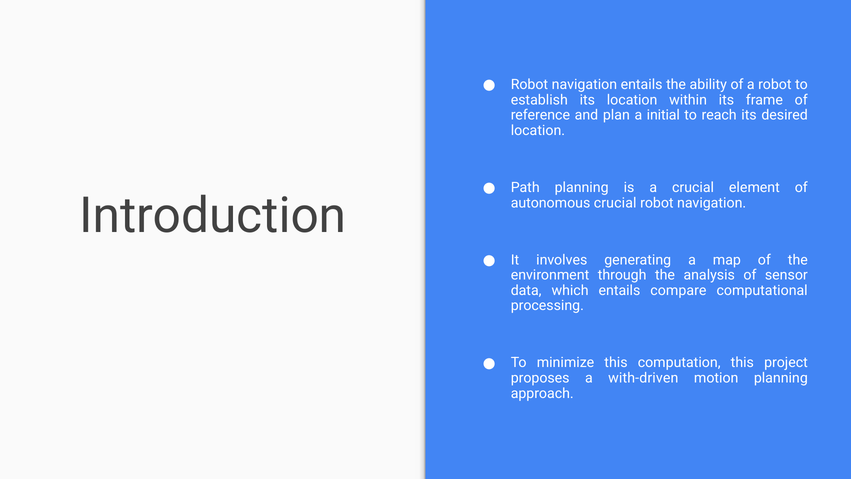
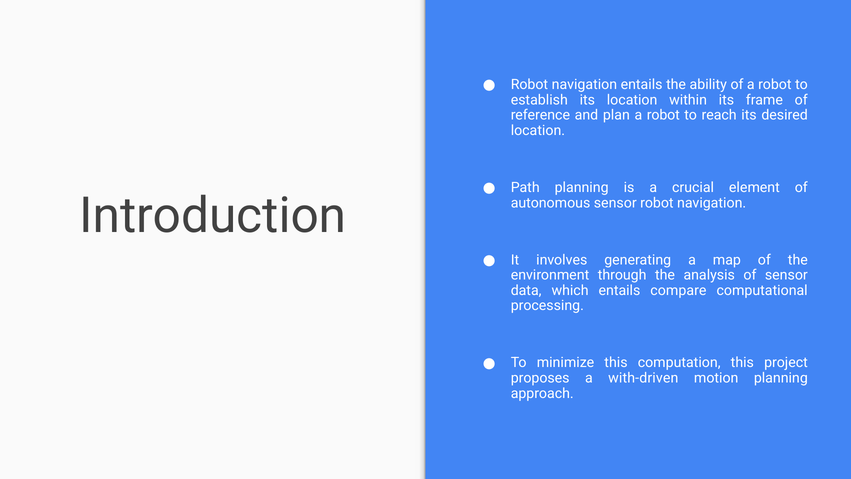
plan a initial: initial -> robot (663, 115)
autonomous crucial: crucial -> sensor (615, 203)
